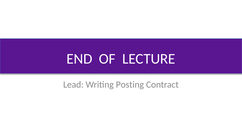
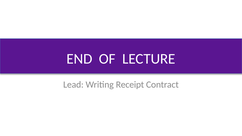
Posting: Posting -> Receipt (130, 85)
